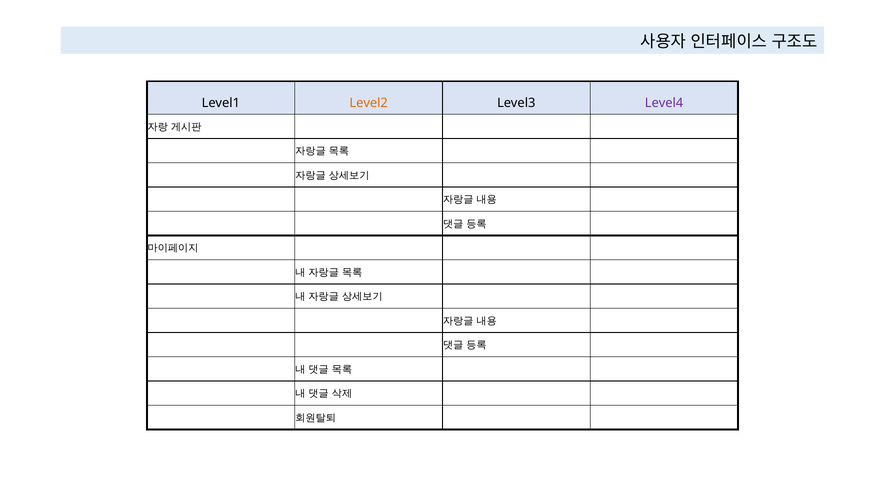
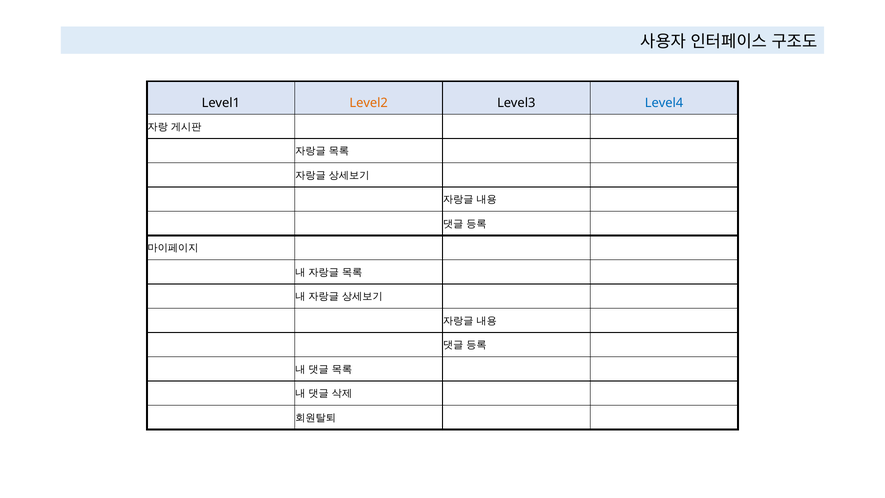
Level4 colour: purple -> blue (664, 103)
